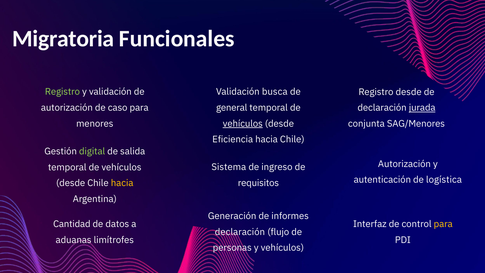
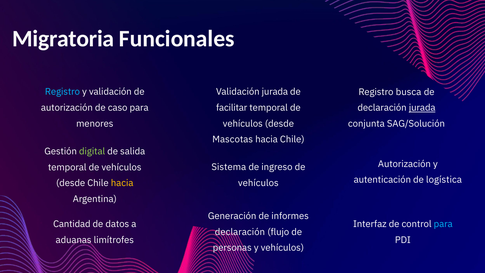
Registro colour: light green -> light blue (62, 92)
Validación busca: busca -> jurada (275, 92)
Registro desde: desde -> busca (409, 92)
general: general -> facilitar (232, 108)
vehículos underline: present -> none (243, 123)
SAG/Menores: SAG/Menores -> SAG/Solución (416, 124)
Eficiencia: Eficiencia -> Mascotas (233, 139)
requisitos: requisitos -> vehículos (258, 183)
para colour: yellow -> light blue (443, 224)
